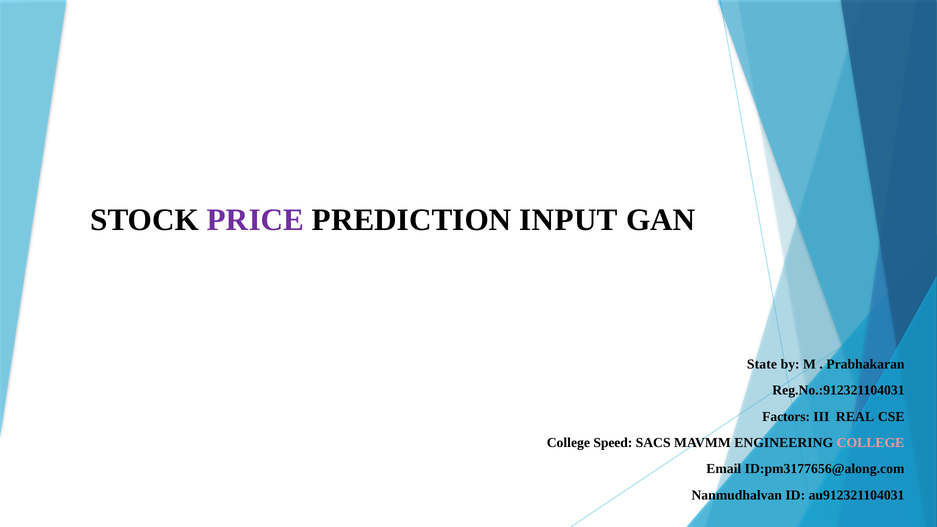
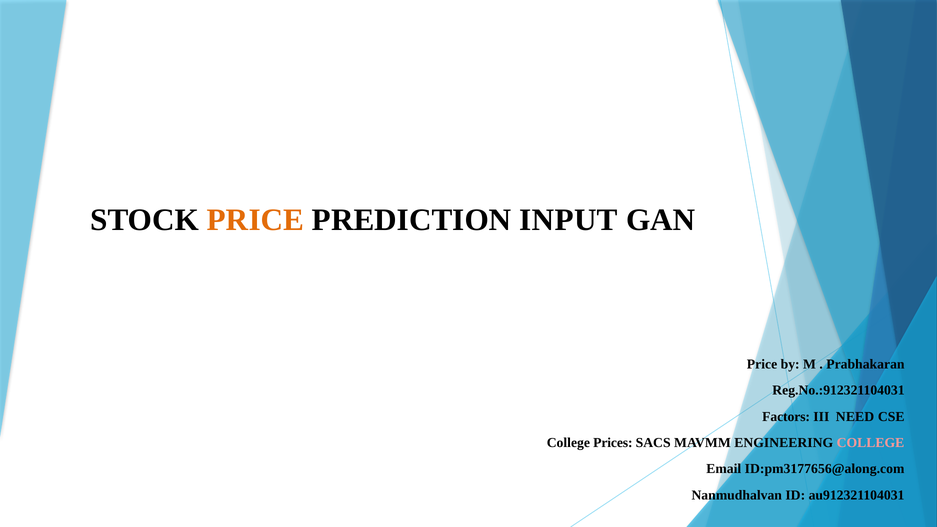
PRICE colour: purple -> orange (255, 220)
State: State -> Price (762, 364)
REAL: REAL -> NEED (855, 417)
Speed: Speed -> Prices (613, 443)
